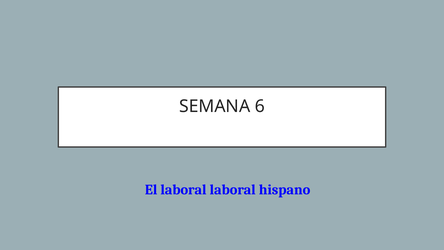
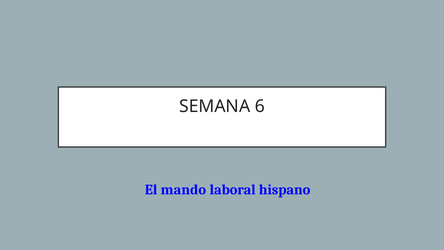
El laboral: laboral -> mando (183, 190)
